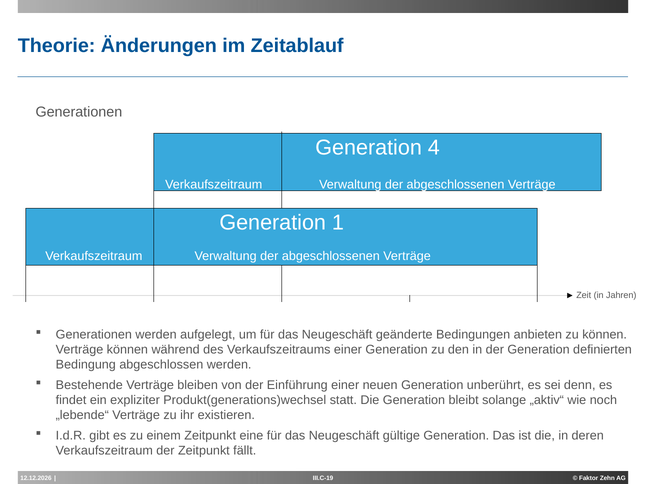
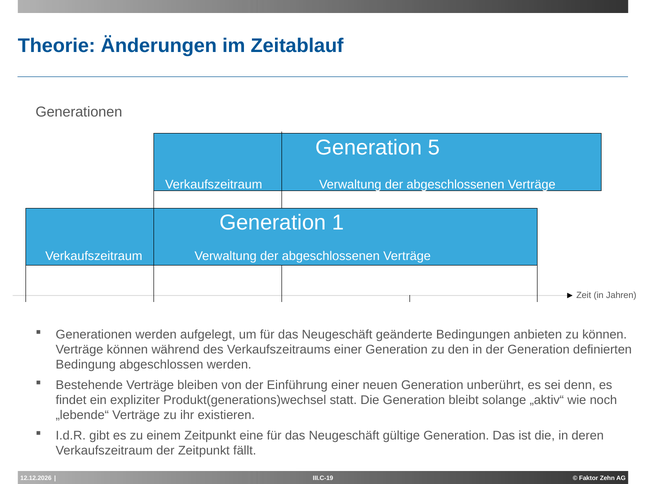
4: 4 -> 5 (434, 148)
